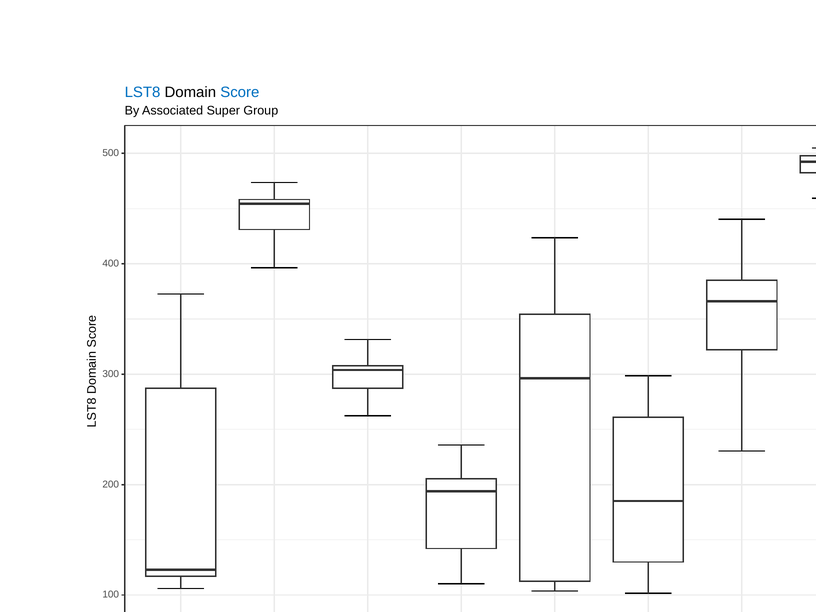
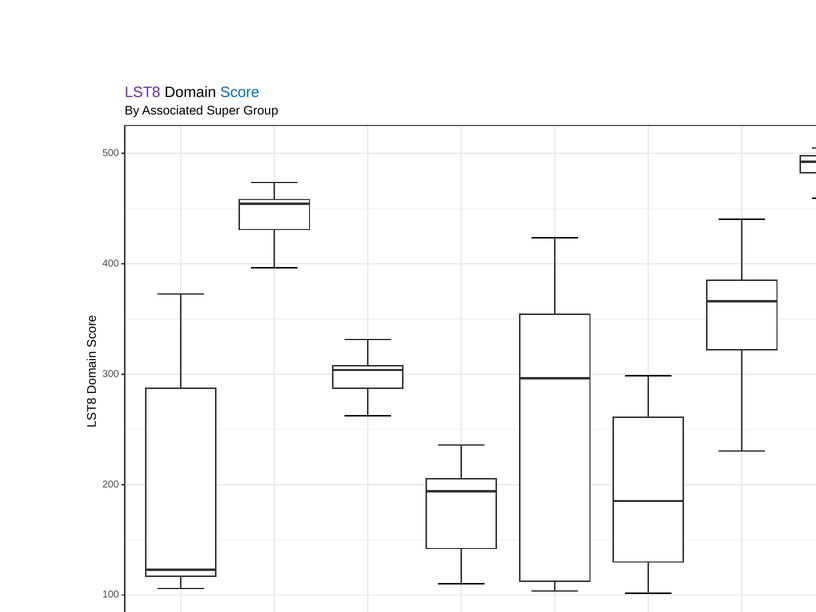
LST8 colour: blue -> purple (143, 93)
